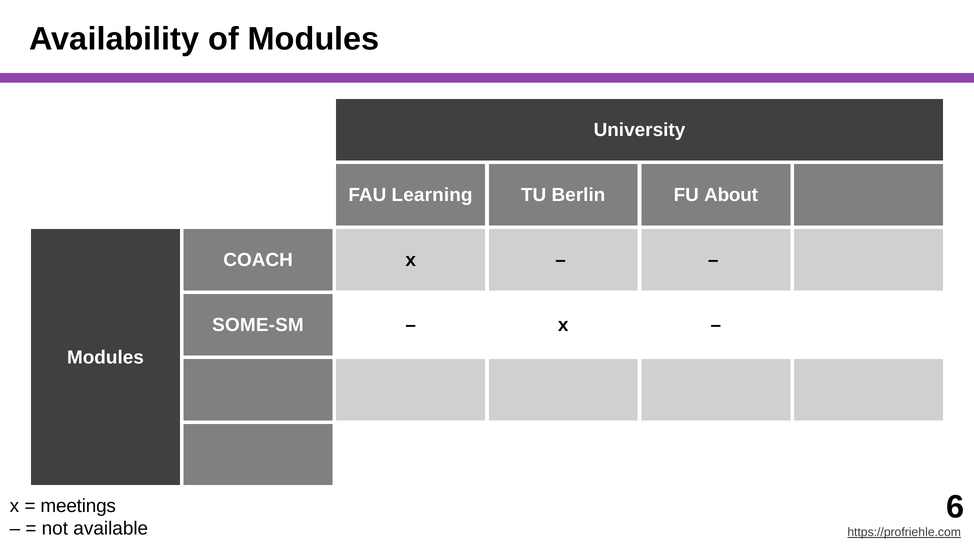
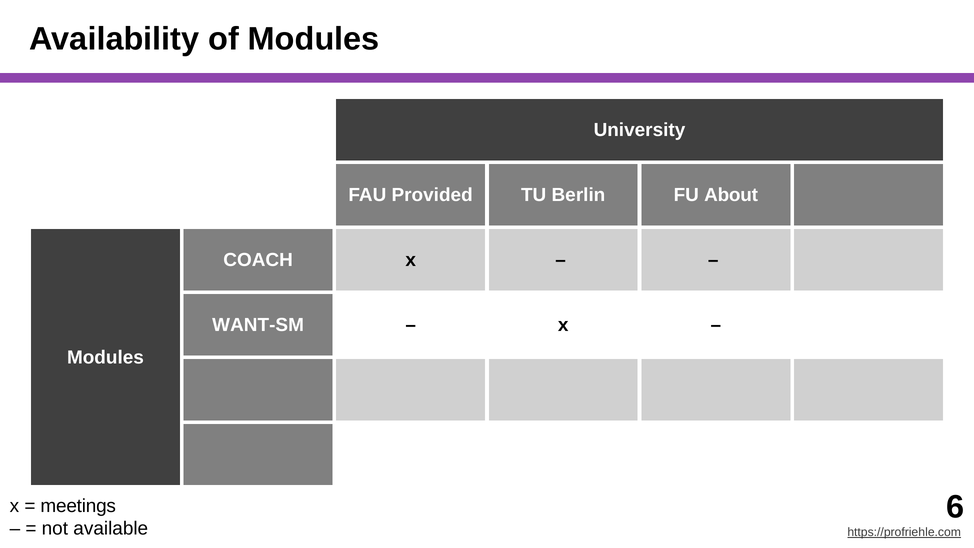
Learning: Learning -> Provided (432, 195)
SOME-SM: SOME-SM -> WANT-SM (258, 325)
